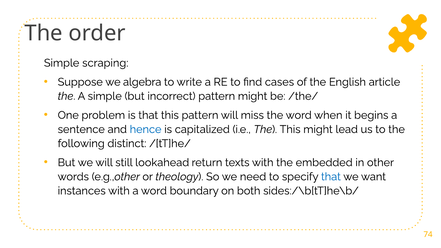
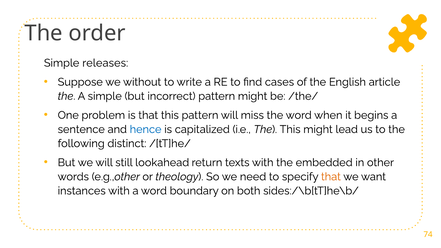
scraping: scraping -> releases (105, 63)
algebra: algebra -> without (142, 82)
that colour: blue -> orange (331, 177)
